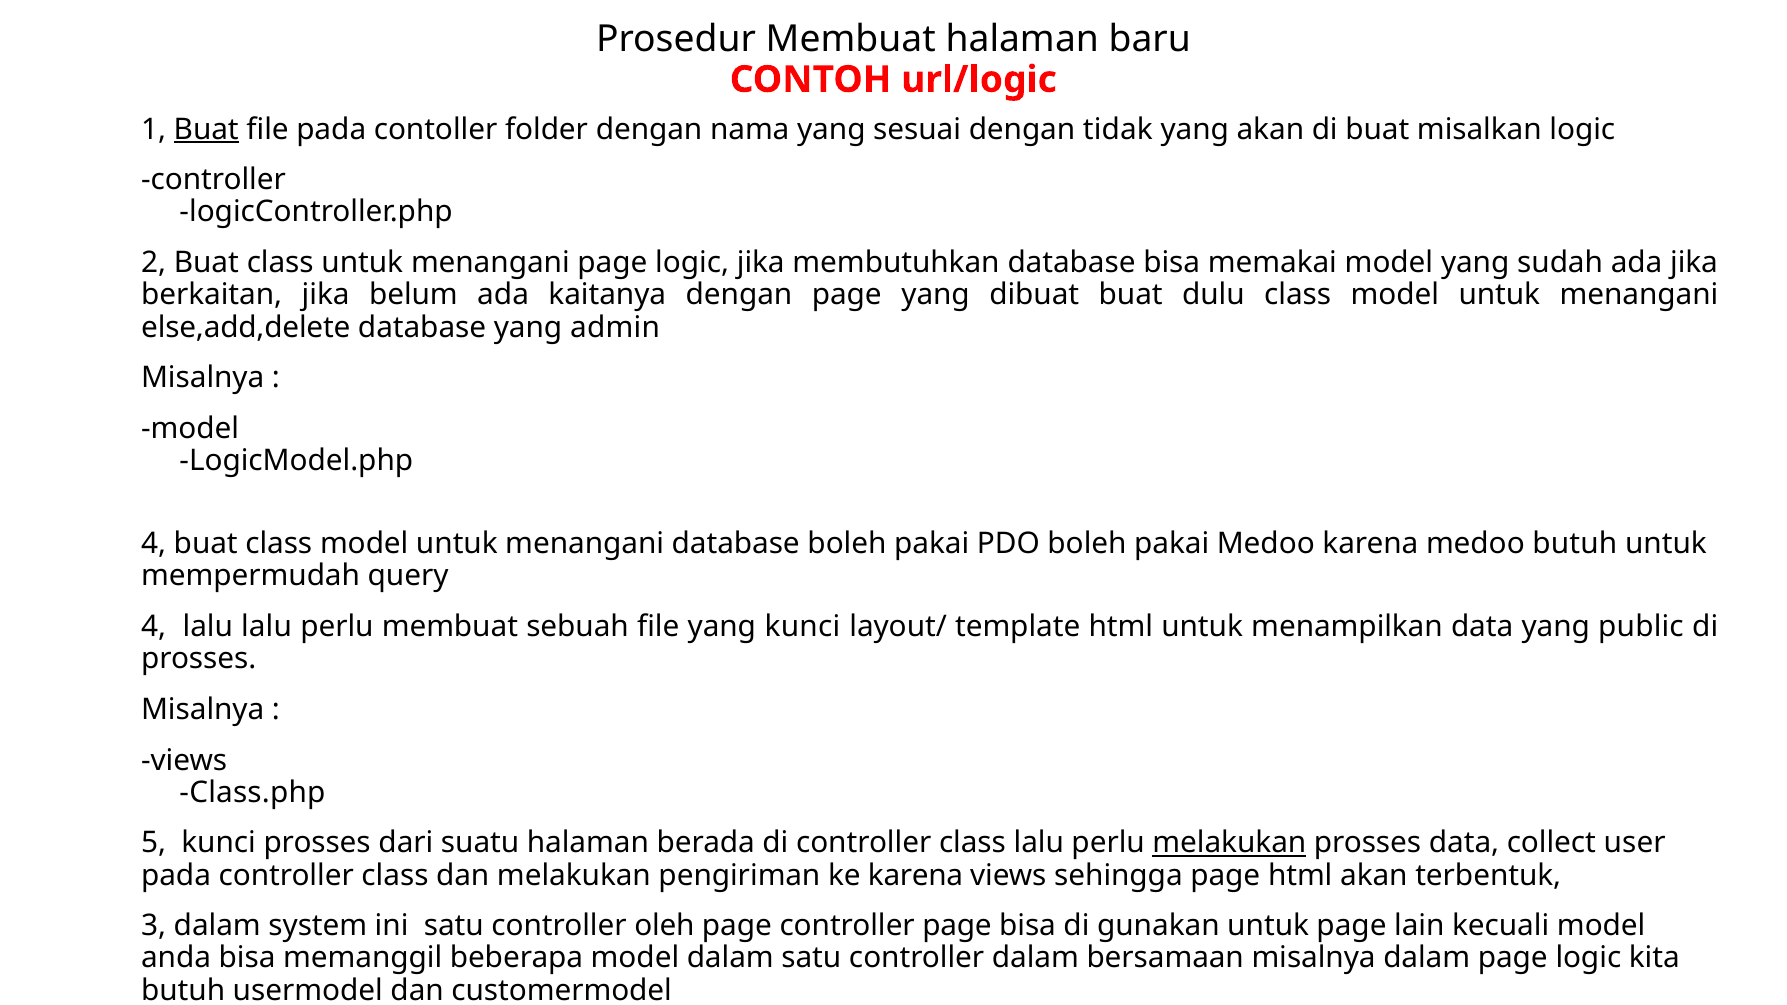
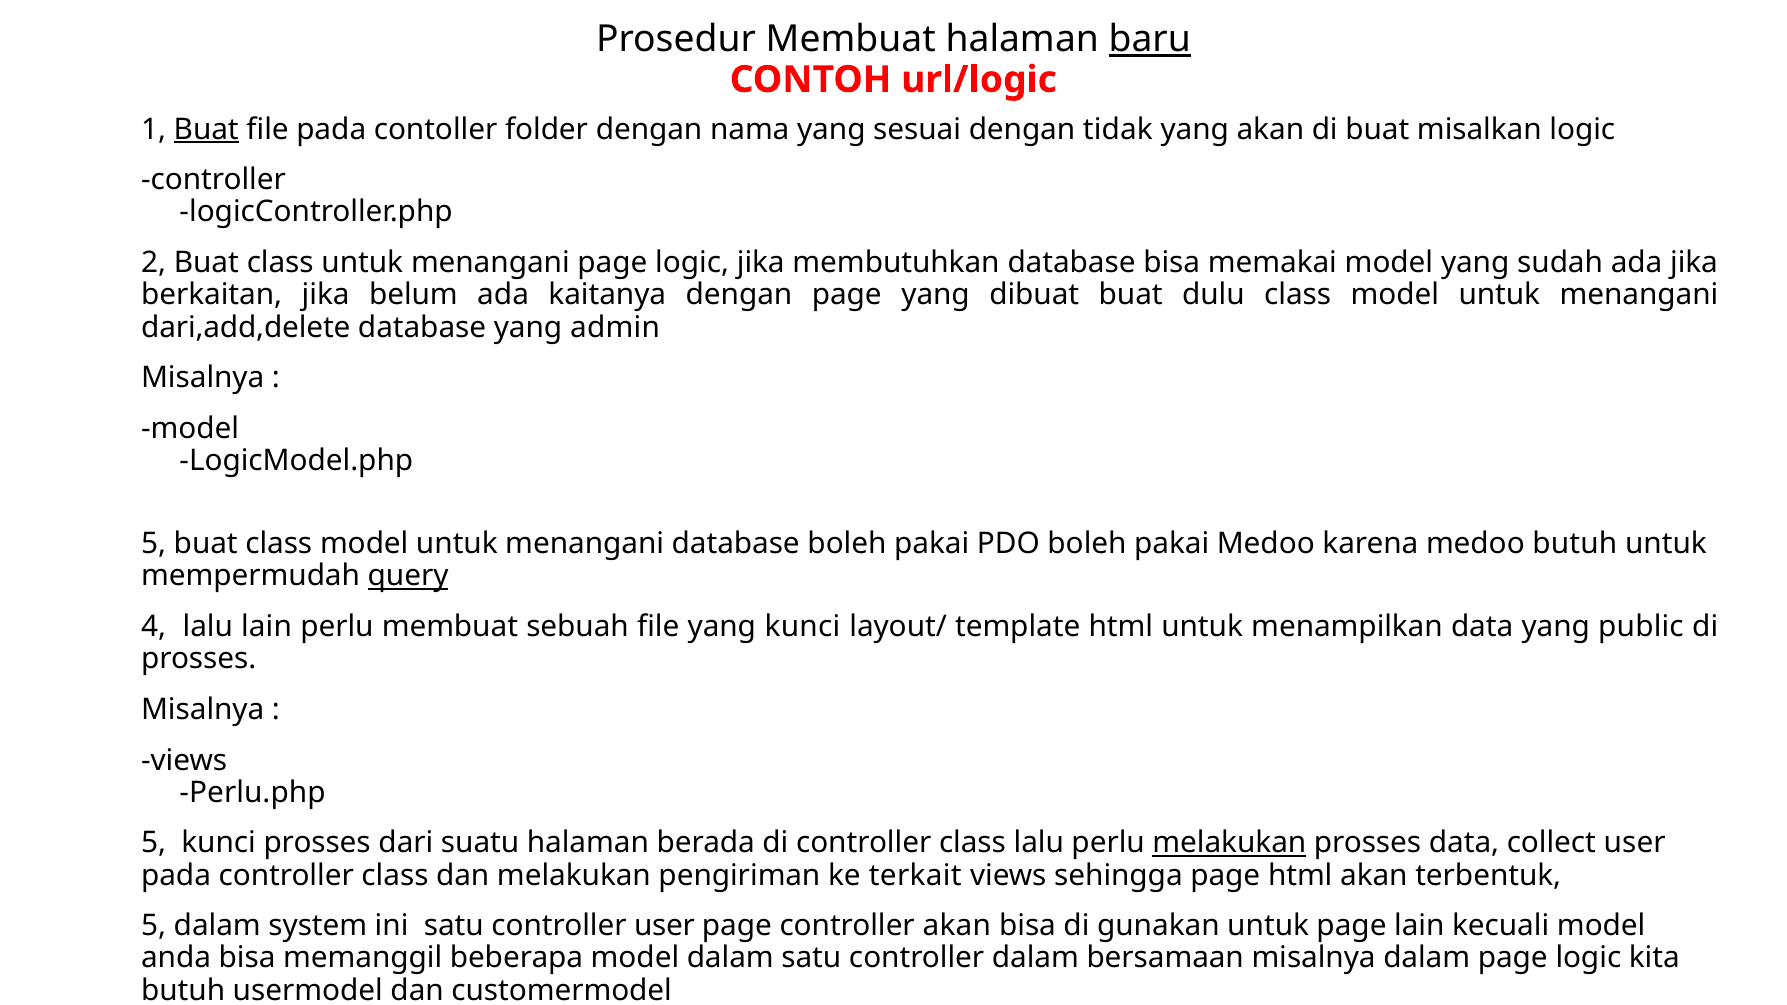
baru underline: none -> present (1150, 39)
else,add,delete: else,add,delete -> dari,add,delete (246, 327)
4: 4 -> 5 (154, 544)
query underline: none -> present (408, 576)
lalu lalu: lalu -> lain (267, 627)
Class.php: Class.php -> Perlu.php (253, 792)
ke karena: karena -> terkait (915, 875)
3: 3 -> 5 (154, 926)
controller oleh: oleh -> user (664, 926)
controller page: page -> akan (957, 926)
